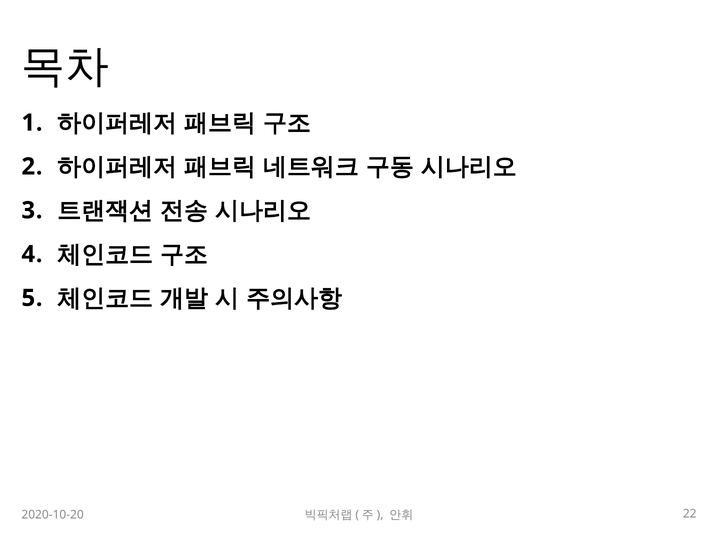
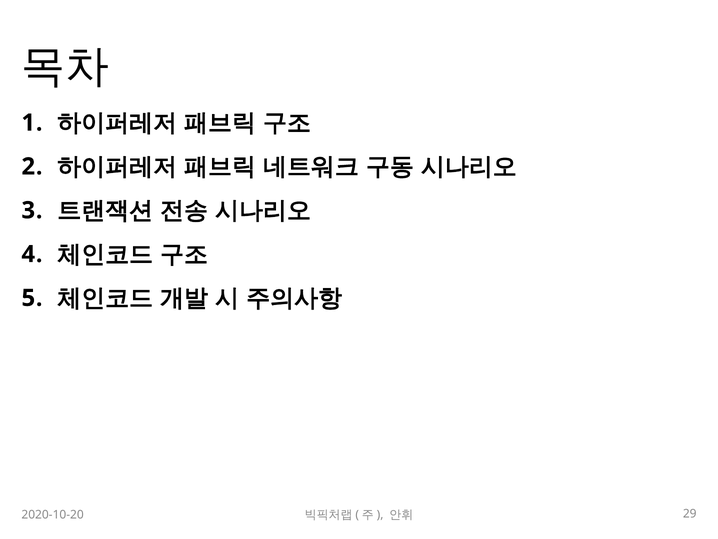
22: 22 -> 29 (690, 513)
